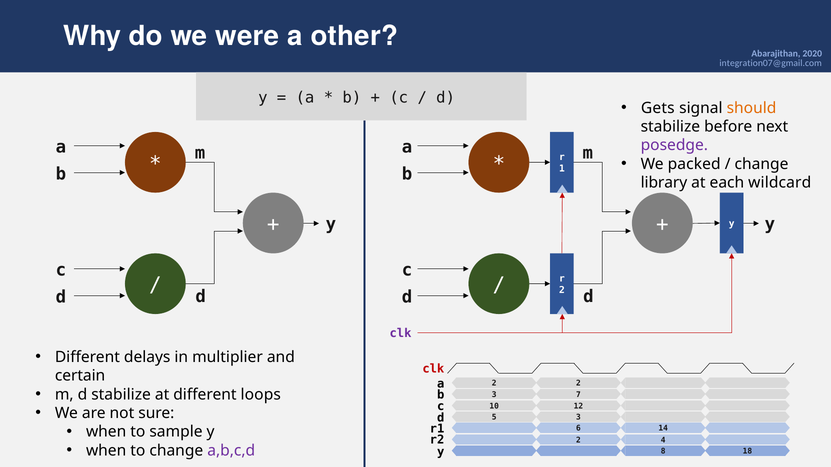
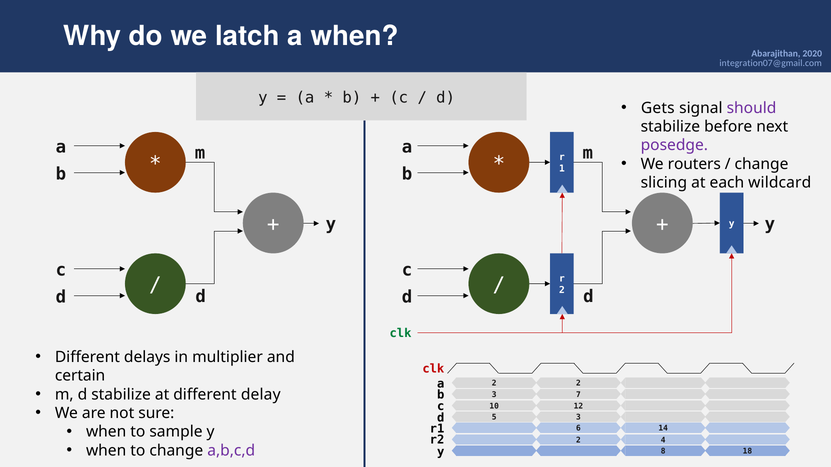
were: were -> latch (247, 36)
a other: other -> when (354, 36)
should colour: orange -> purple (751, 108)
packed: packed -> routers (694, 164)
library: library -> slicing (664, 183)
clk colour: purple -> green (401, 334)
loops: loops -> delay (261, 395)
